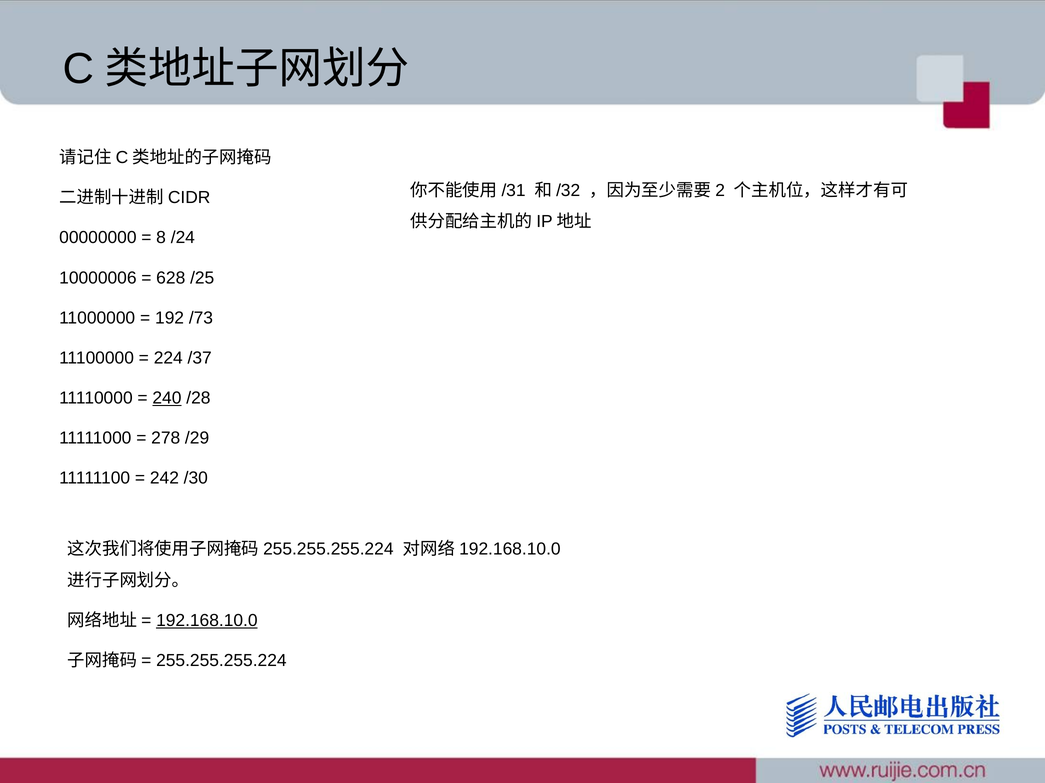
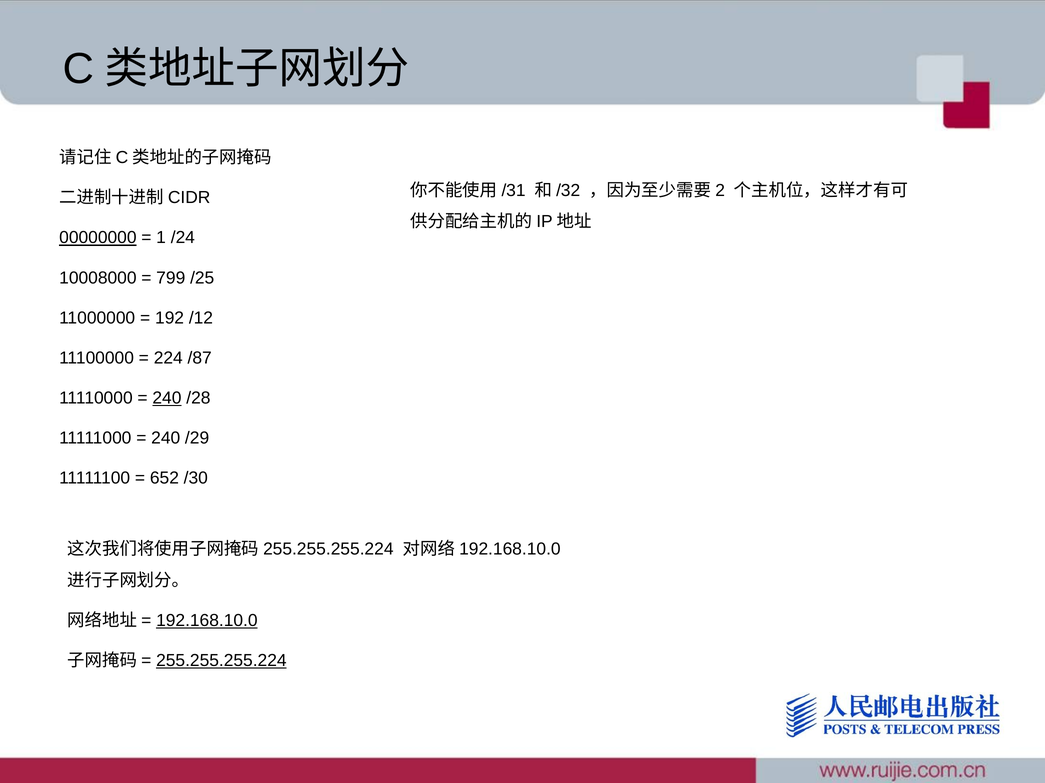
00000000 underline: none -> present (98, 238)
8: 8 -> 1 (161, 238)
10000006: 10000006 -> 10008000 (98, 278)
628: 628 -> 799 (171, 278)
/73: /73 -> /12 (201, 318)
/37: /37 -> /87 (200, 358)
278: 278 -> 240 (166, 438)
242: 242 -> 652 (164, 478)
255.255.255.224 underline: none -> present (221, 661)
